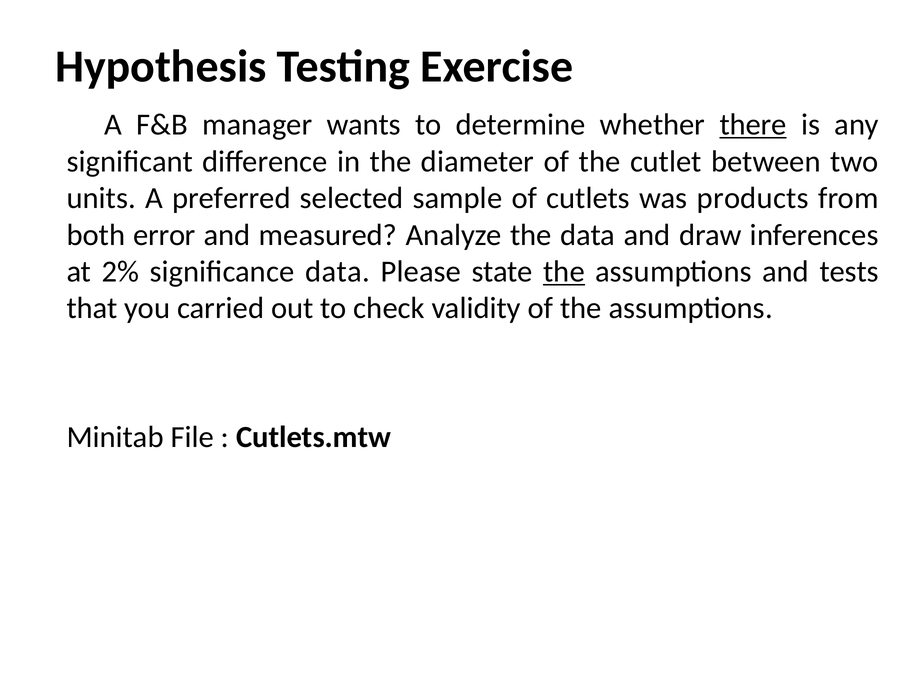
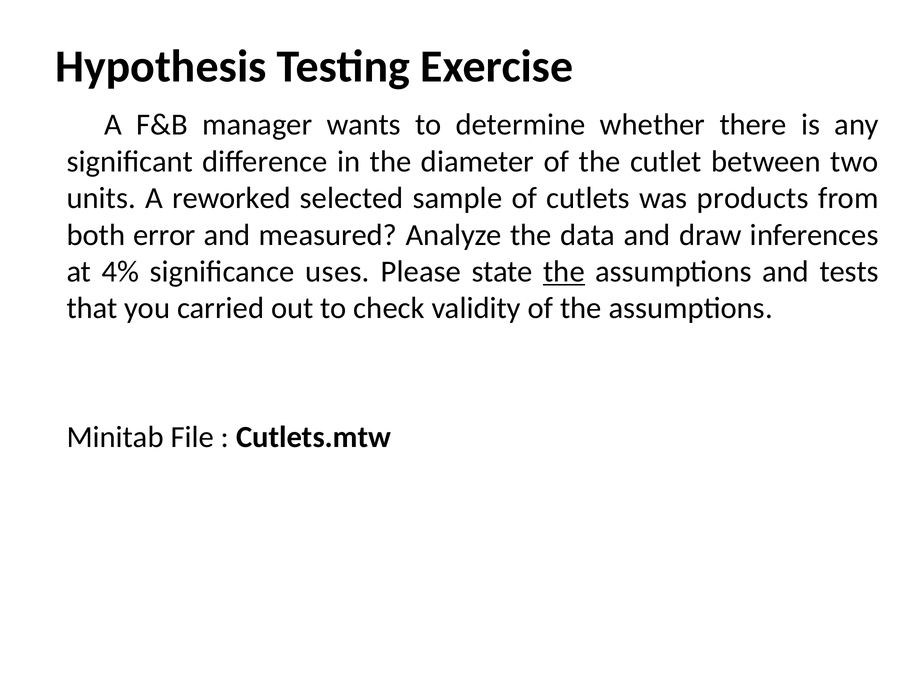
there underline: present -> none (753, 125)
preferred: preferred -> reworked (231, 198)
2%: 2% -> 4% (121, 272)
significance data: data -> uses (337, 272)
